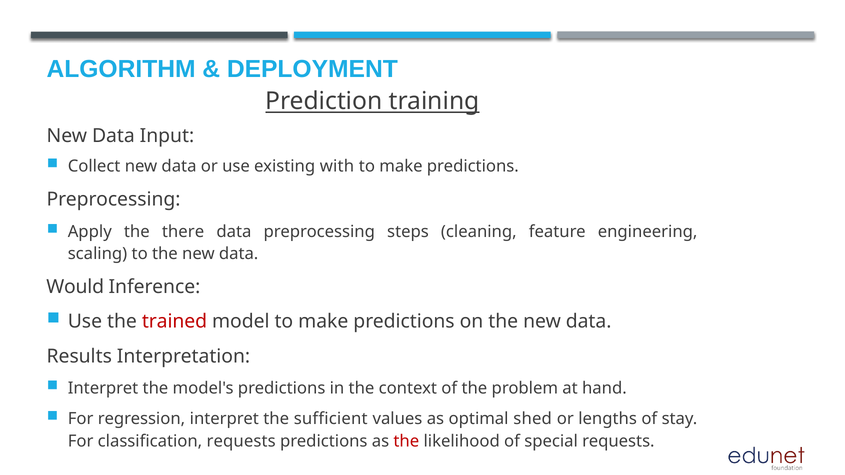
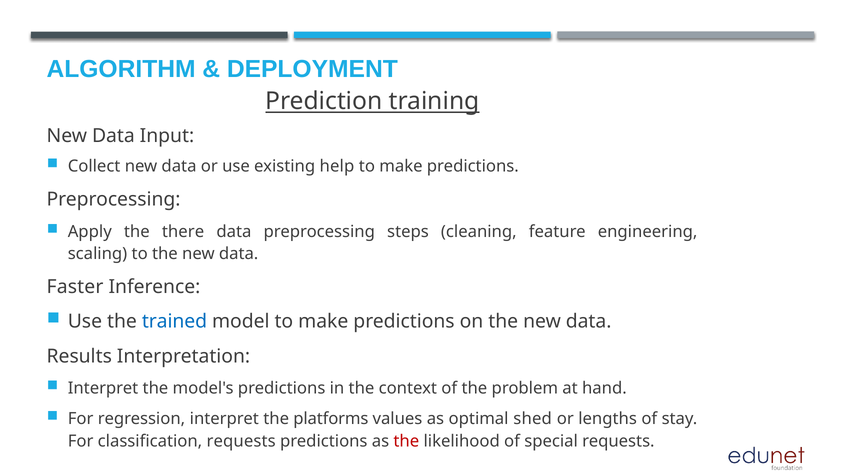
with: with -> help (337, 166)
Would: Would -> Faster (75, 287)
trained colour: red -> blue (175, 322)
sufficient: sufficient -> platforms (331, 419)
